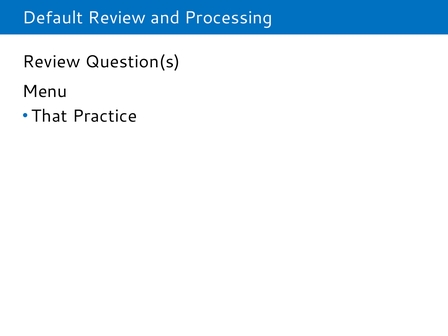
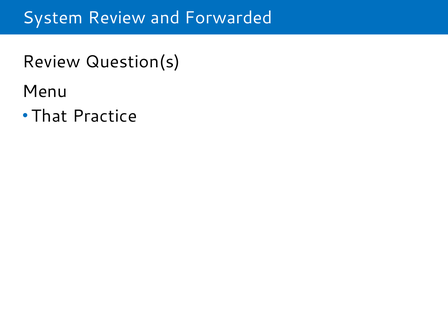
Default: Default -> System (53, 18)
Processing: Processing -> Forwarded (228, 18)
